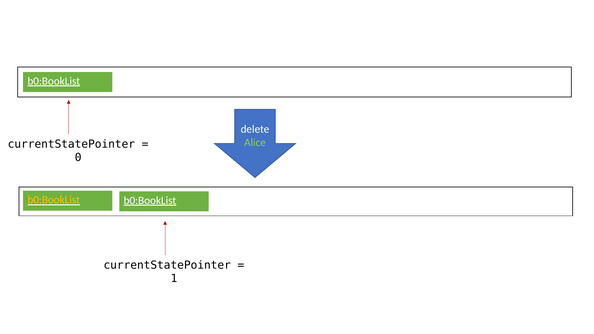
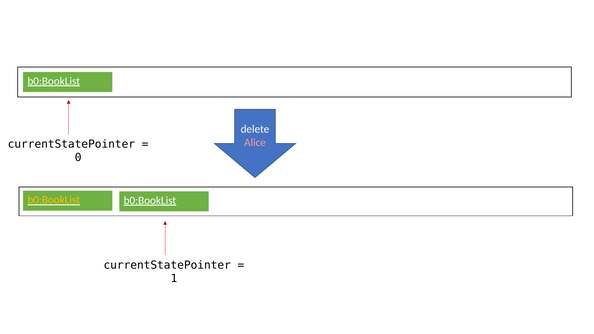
Alice colour: light green -> pink (255, 142)
